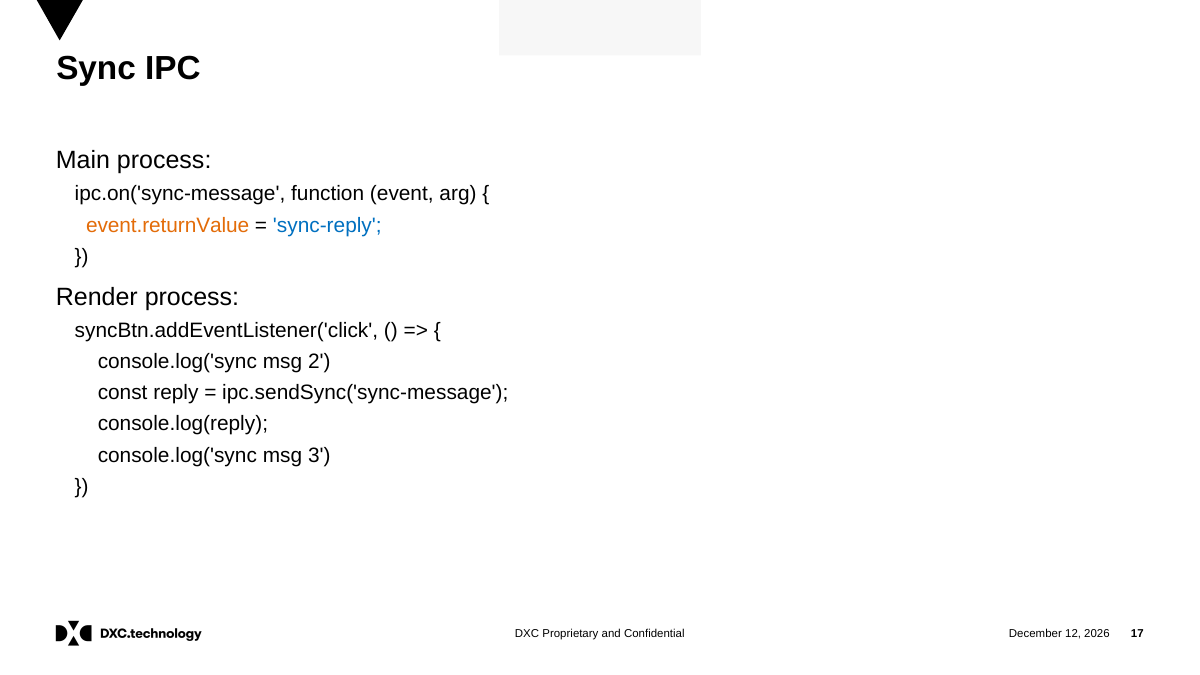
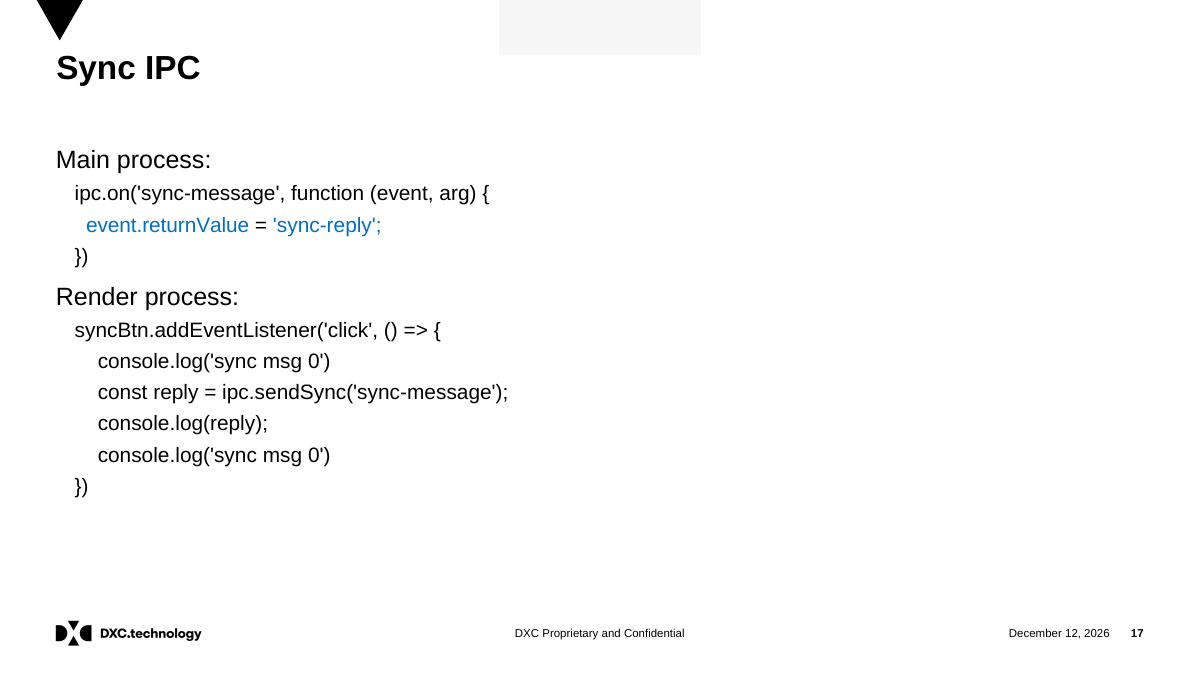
event.returnValue colour: orange -> blue (168, 225)
2: 2 -> 0 (319, 362)
3: 3 -> 0 (319, 455)
